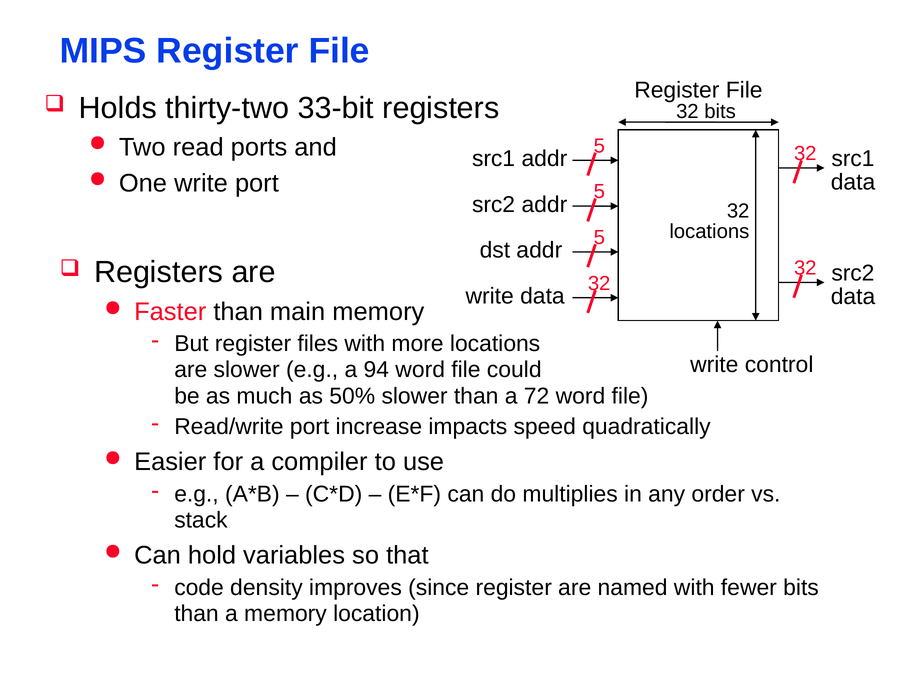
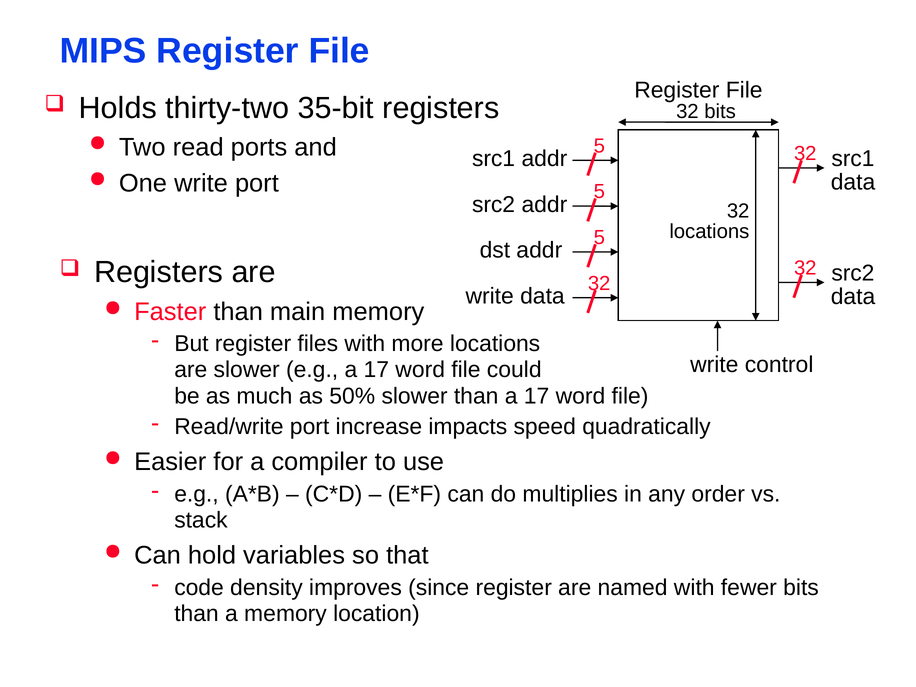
33-bit: 33-bit -> 35-bit (336, 108)
e.g a 94: 94 -> 17 (376, 370)
than a 72: 72 -> 17 (537, 396)
